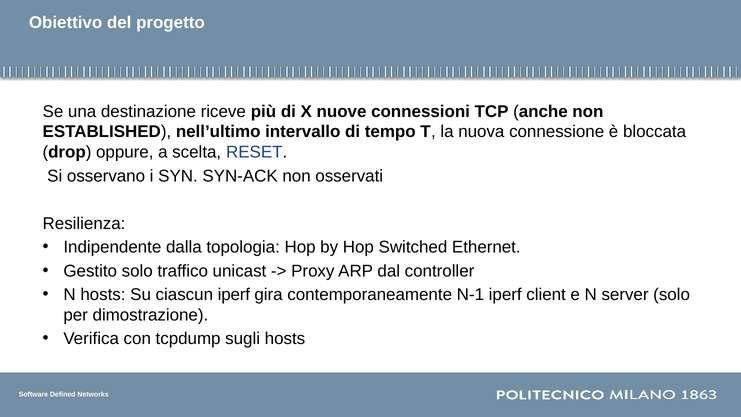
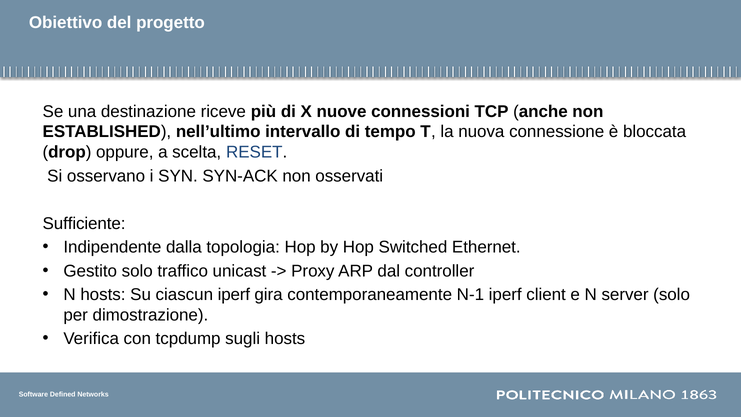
Resilienza: Resilienza -> Sufficiente (84, 223)
